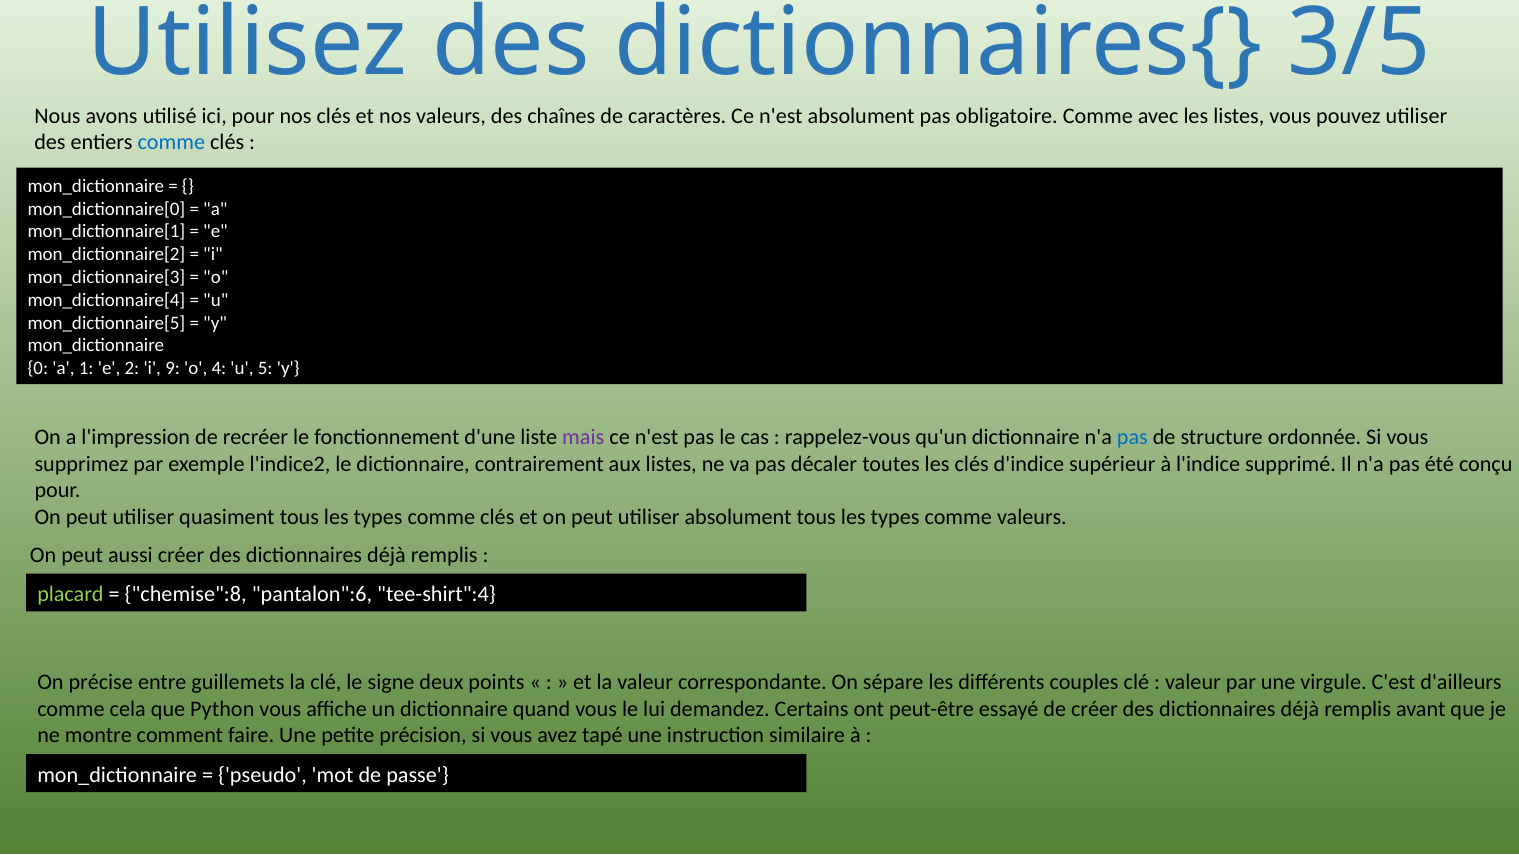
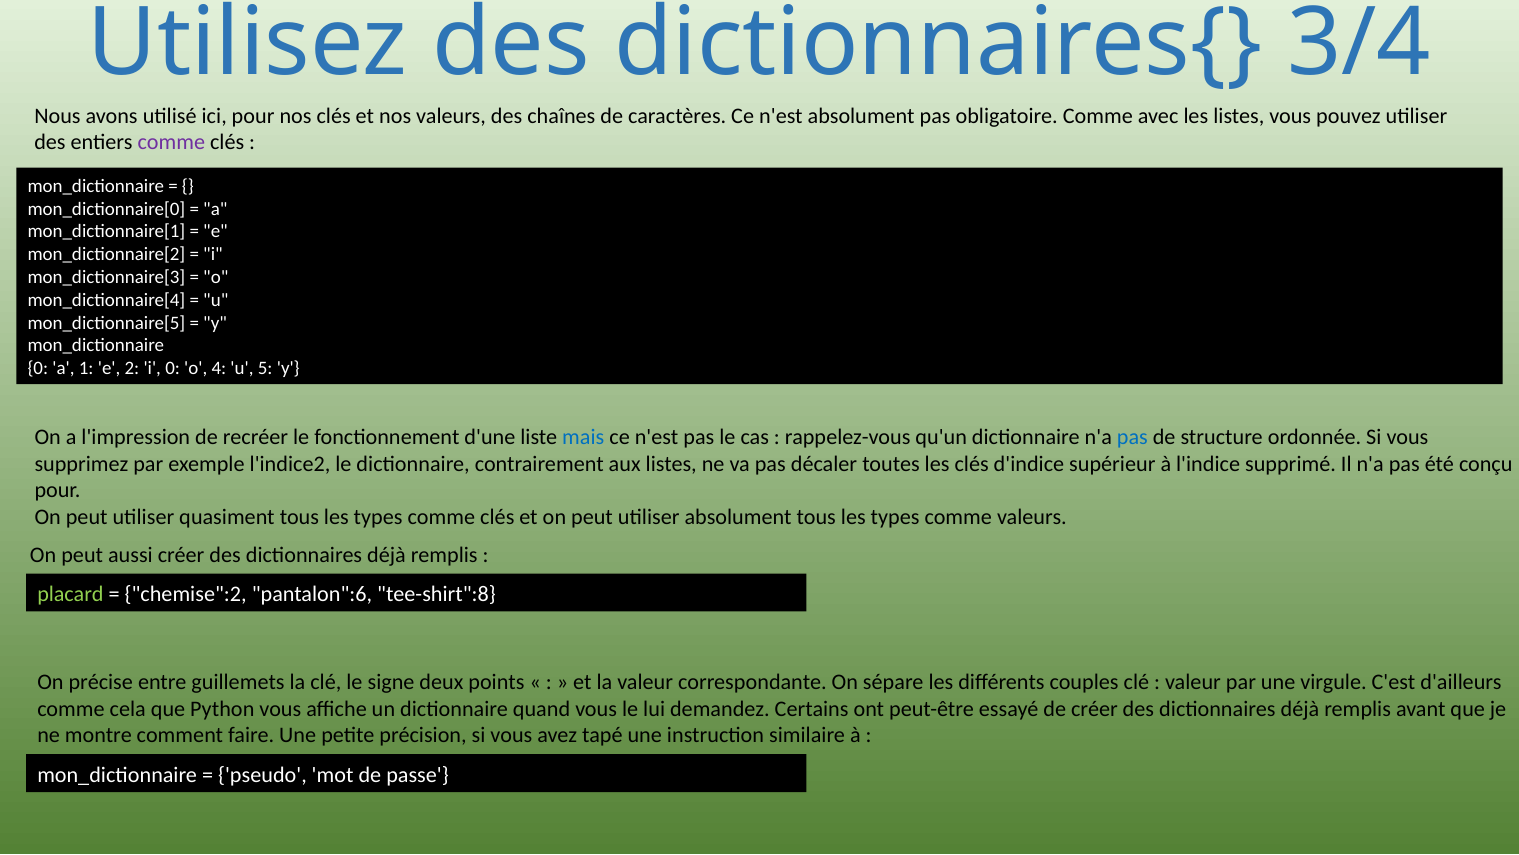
3/5: 3/5 -> 3/4 (1359, 44)
comme colour: blue -> purple (171, 143)
i 9: 9 -> 0 (173, 368)
mais colour: purple -> blue (583, 437)
chemise":8: chemise":8 -> chemise":2 (186, 594)
tee-shirt":4: tee-shirt":4 -> tee-shirt":8 (436, 594)
